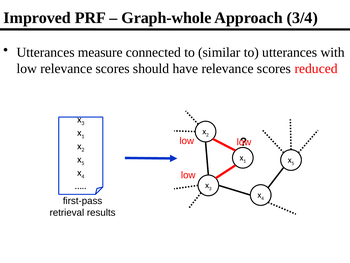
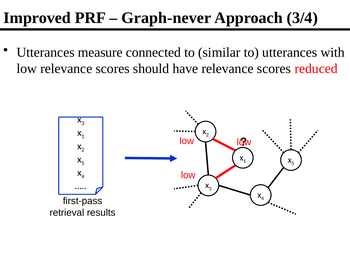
Graph-whole: Graph-whole -> Graph-never (166, 18)
